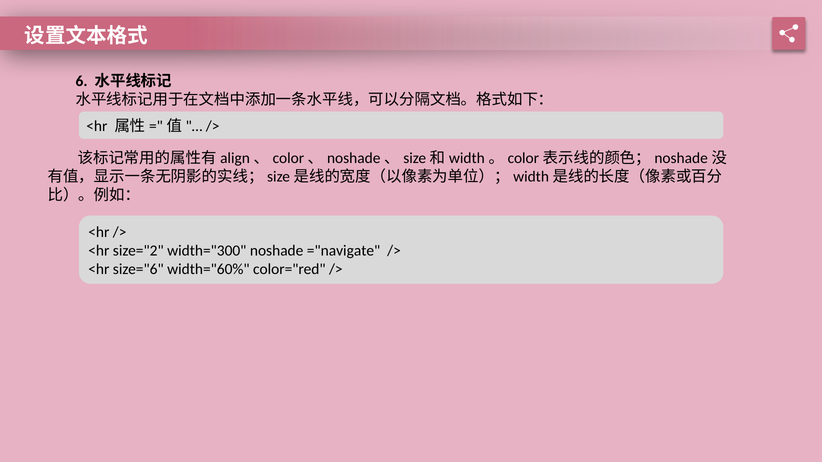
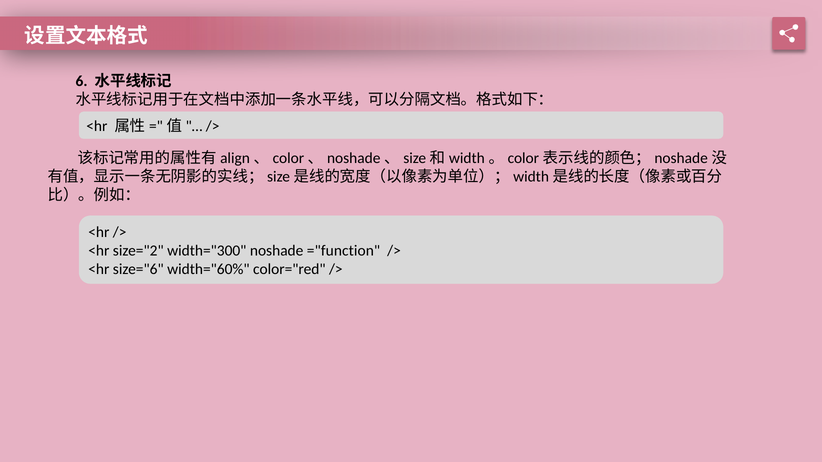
="navigate: ="navigate -> ="function (343, 251)
